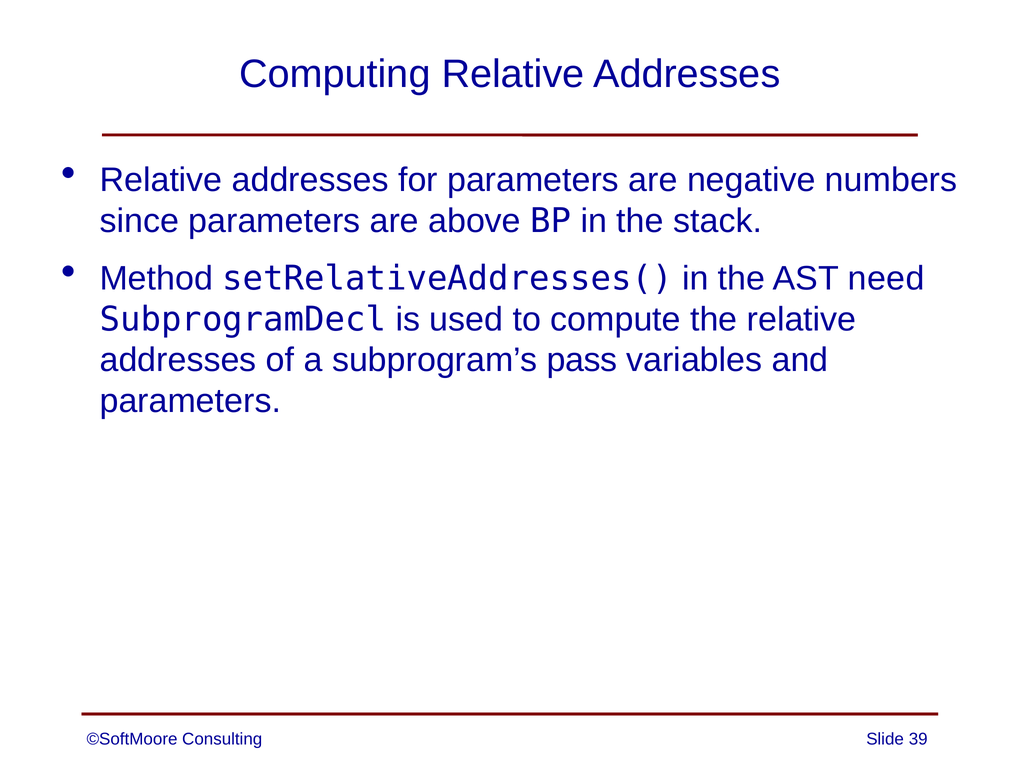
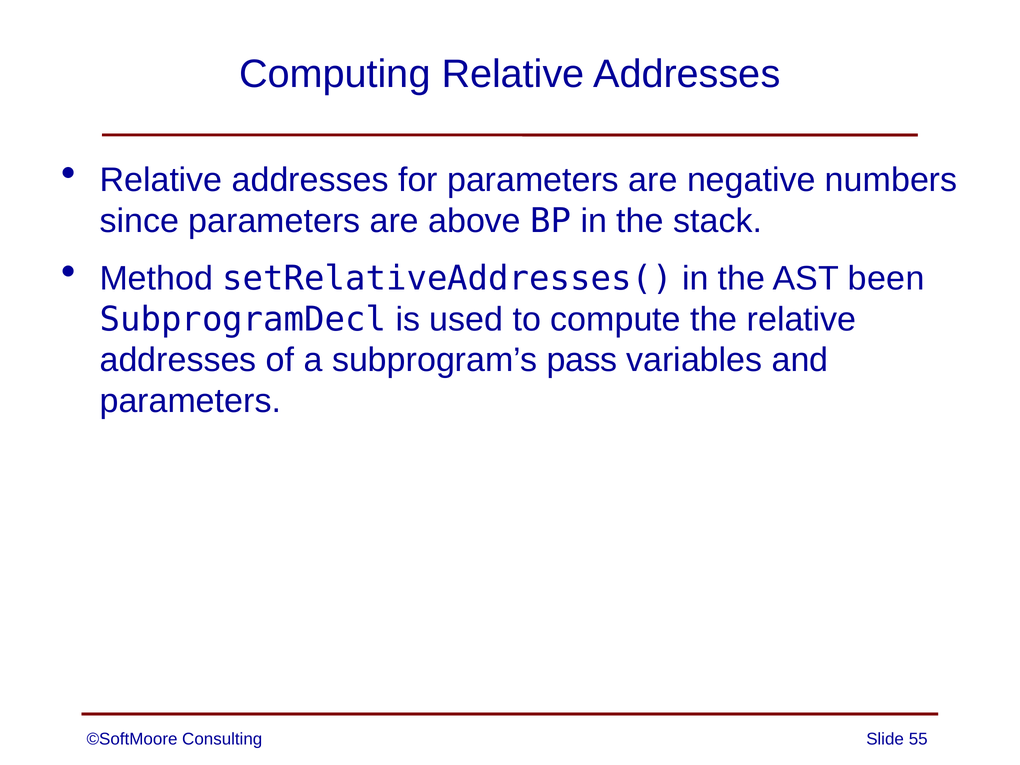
need: need -> been (886, 279)
39: 39 -> 55 (918, 739)
